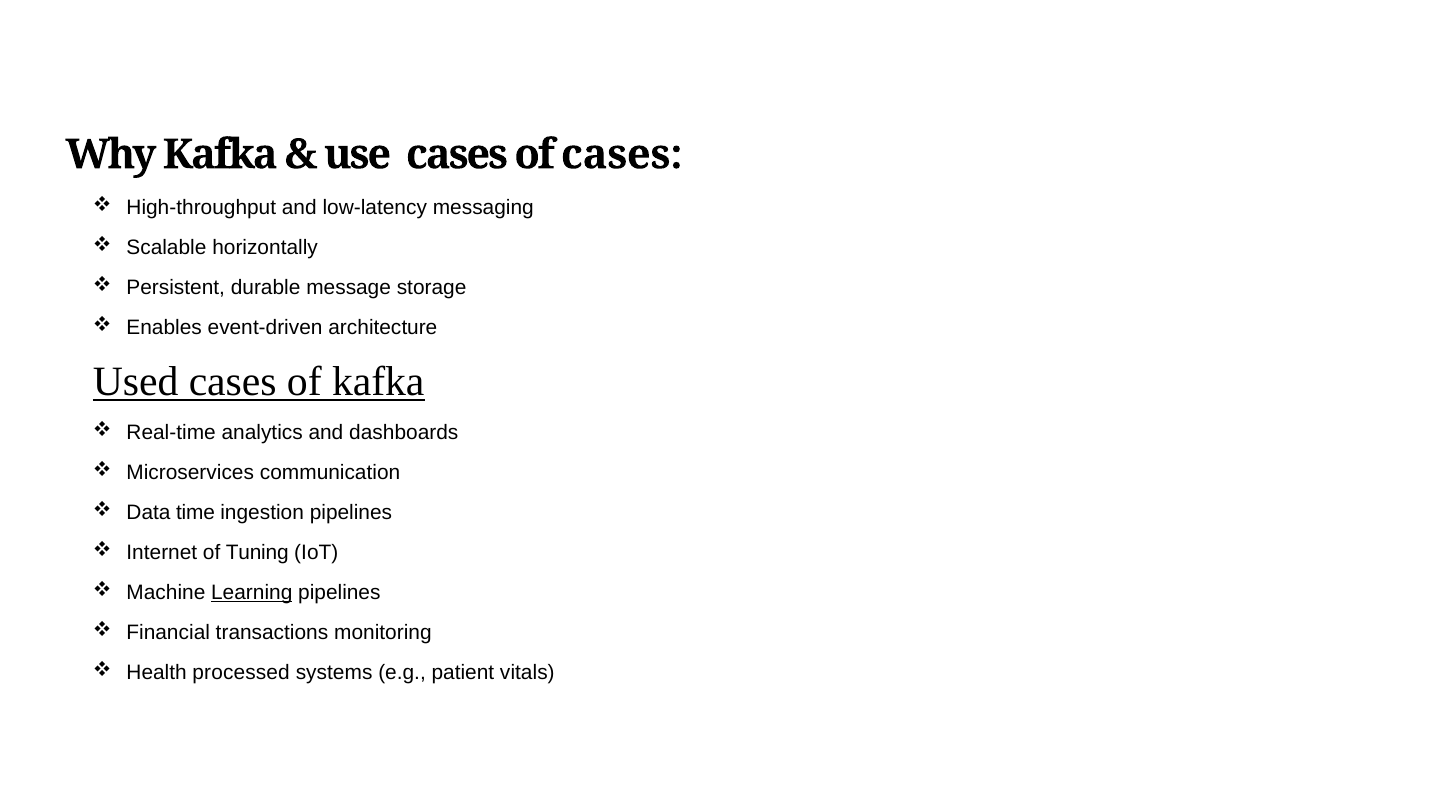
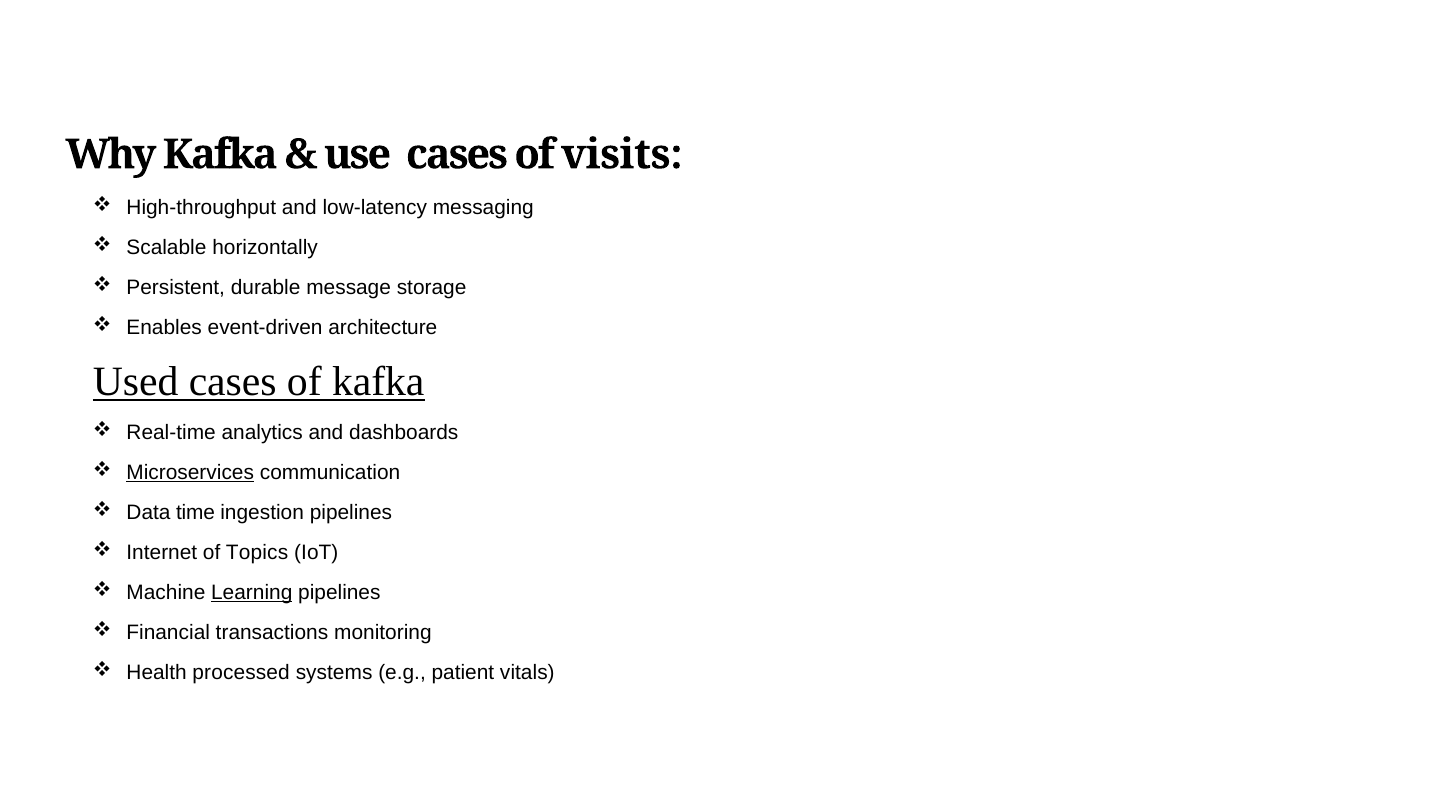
of cases: cases -> visits (622, 154)
Microservices underline: none -> present (190, 472)
Tuning: Tuning -> Topics (257, 552)
